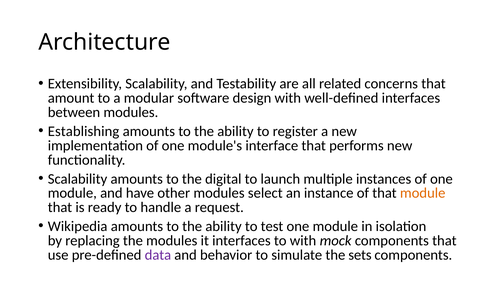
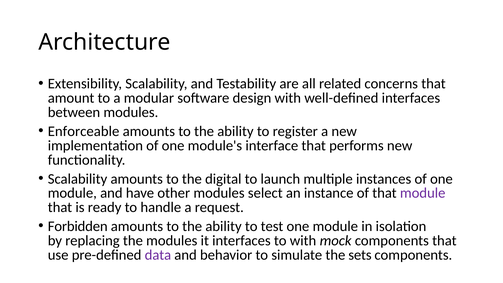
Establishing: Establishing -> Enforceable (84, 131)
module colour: orange -> purple (423, 193)
Wikipedia: Wikipedia -> Forbidden (78, 226)
